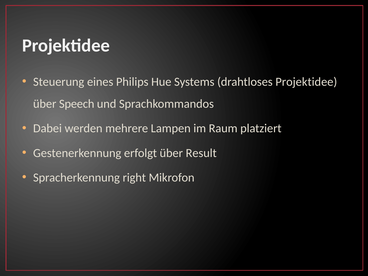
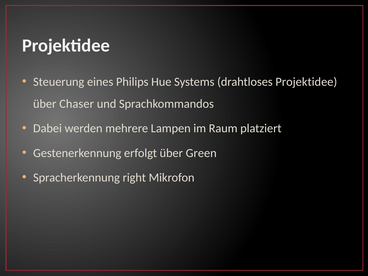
Speech: Speech -> Chaser (77, 104)
Result: Result -> Green (201, 153)
